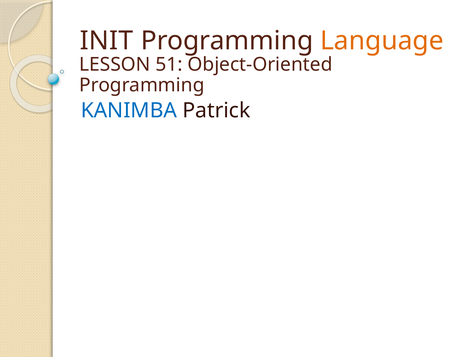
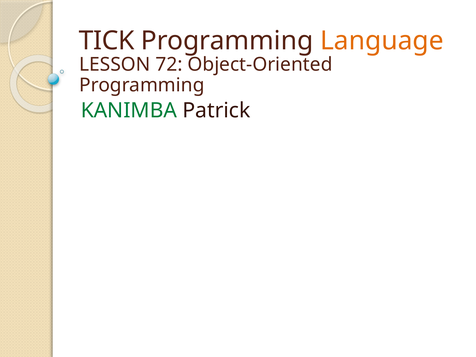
INIT: INIT -> TICK (107, 41)
51: 51 -> 72 (169, 64)
KANIMBA colour: blue -> green (129, 111)
